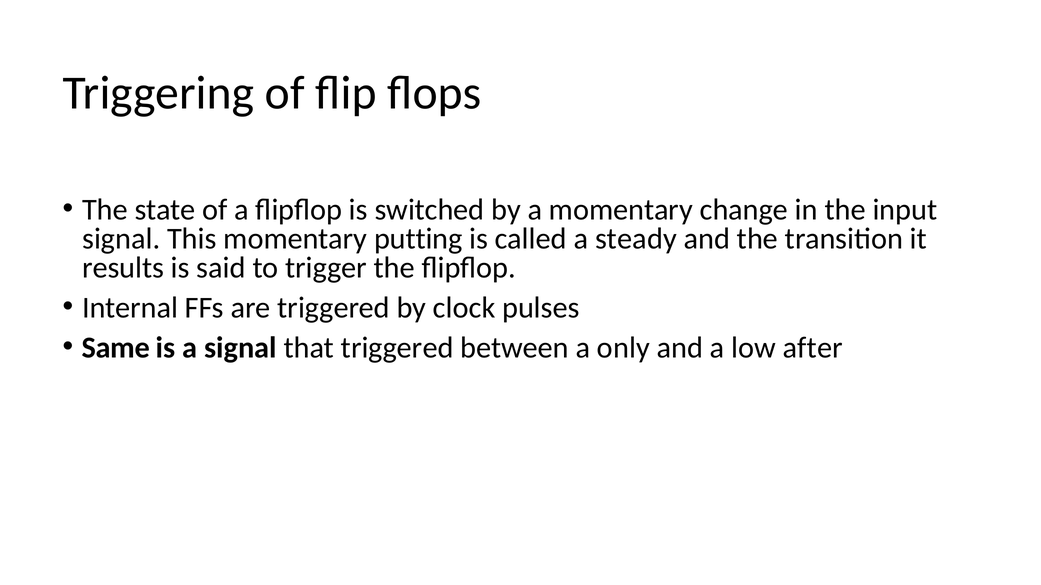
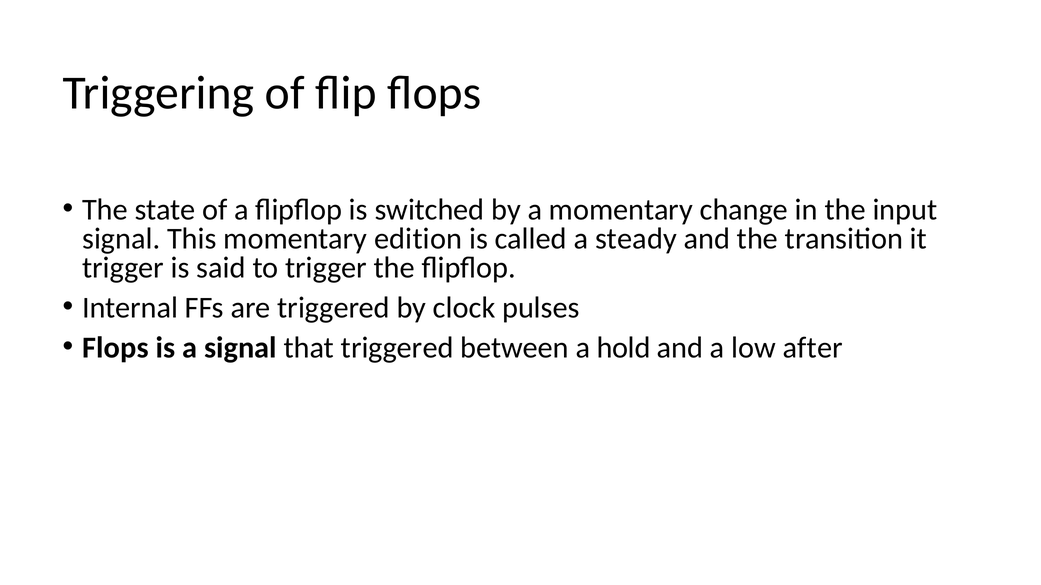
putting: putting -> edition (418, 239)
results: results -> trigger (123, 268)
Same: Same -> Flops (116, 348)
only: only -> hold (624, 348)
